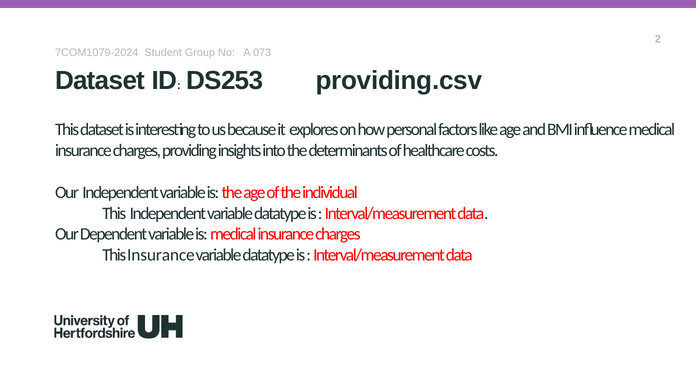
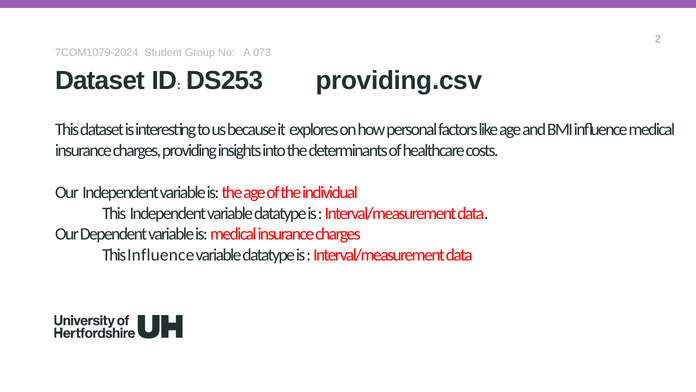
This Insurance: Insurance -> Influence (161, 255)
